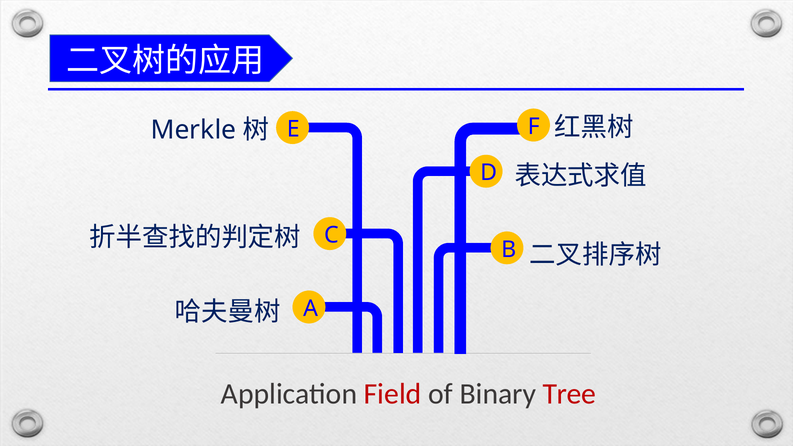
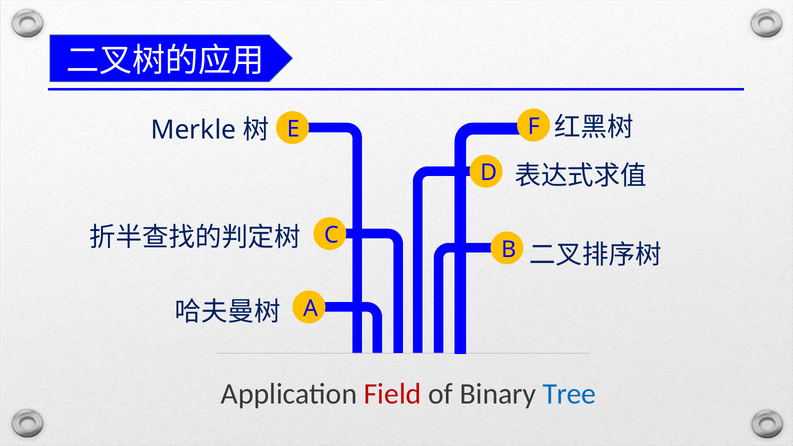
Tree colour: red -> blue (569, 394)
